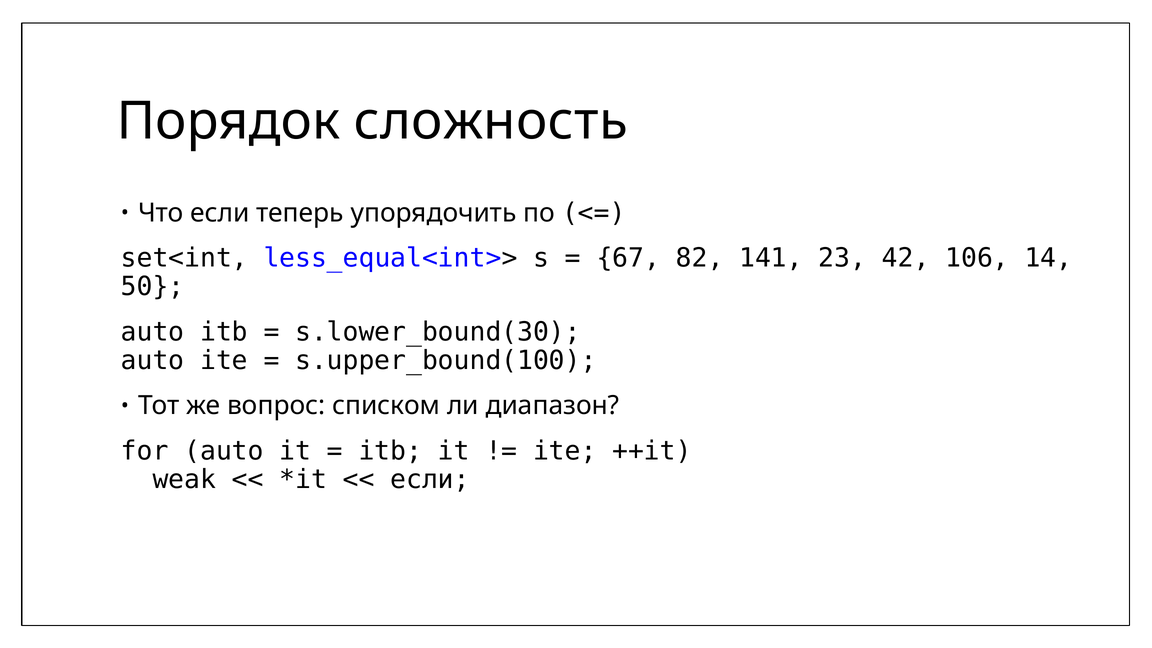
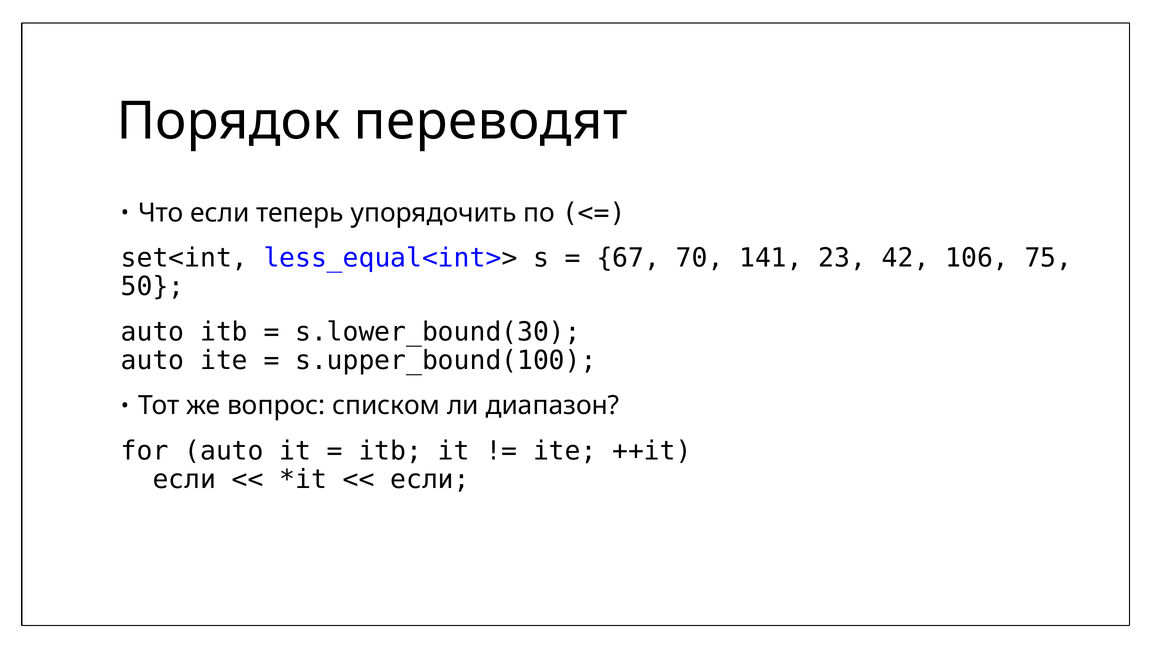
сложность: сложность -> переводят (491, 121)
82: 82 -> 70 (700, 258)
14: 14 -> 75 (1048, 258)
weak: weak -> если (184, 480)
